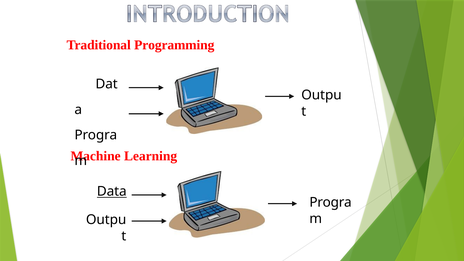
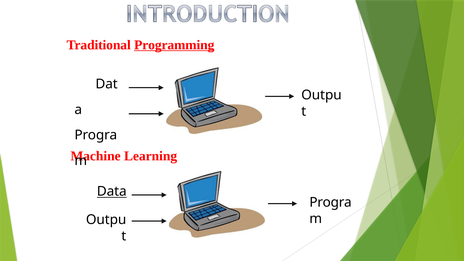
Programming underline: none -> present (174, 45)
